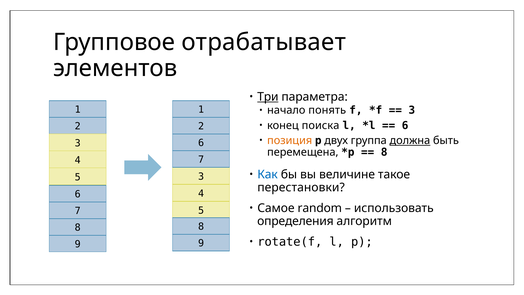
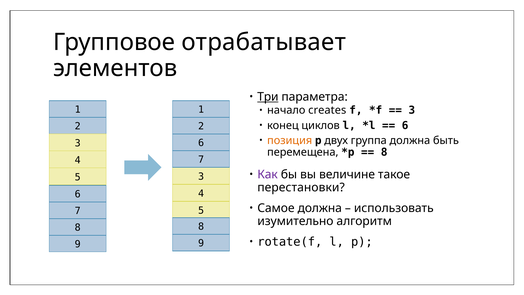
понять: понять -> creates (327, 110)
поиска: поиска -> циклов (321, 125)
должна underline: present -> none (410, 140)
Как colour: blue -> purple (268, 174)
Самое random: random -> должна (320, 208)
определения: определения -> изумительно (295, 221)
